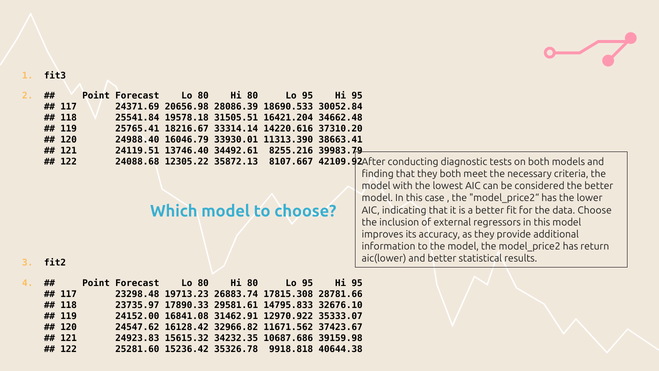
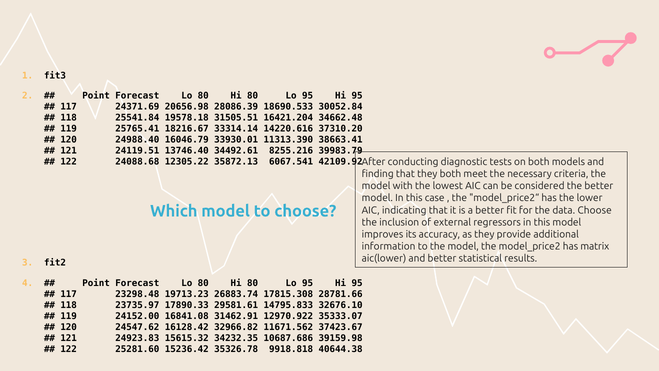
8107.667: 8107.667 -> 6067.541 (291, 162)
return: return -> matrix (595, 246)
